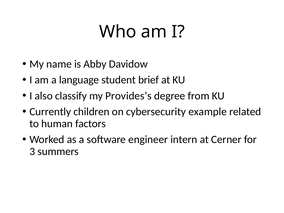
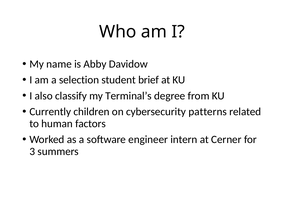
language: language -> selection (79, 80)
Provides’s: Provides’s -> Terminal’s (129, 96)
example: example -> patterns (208, 112)
